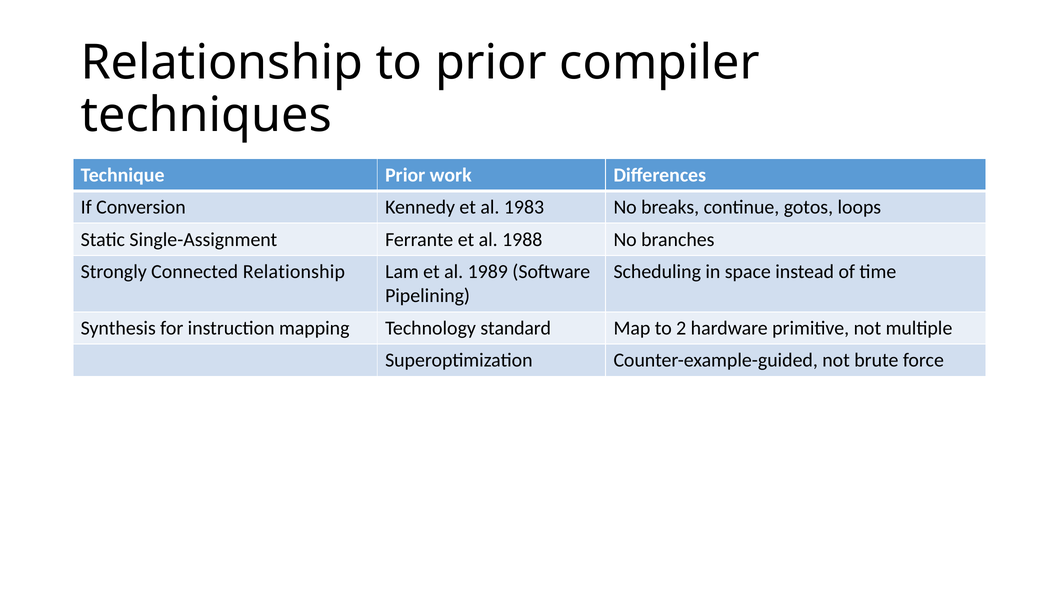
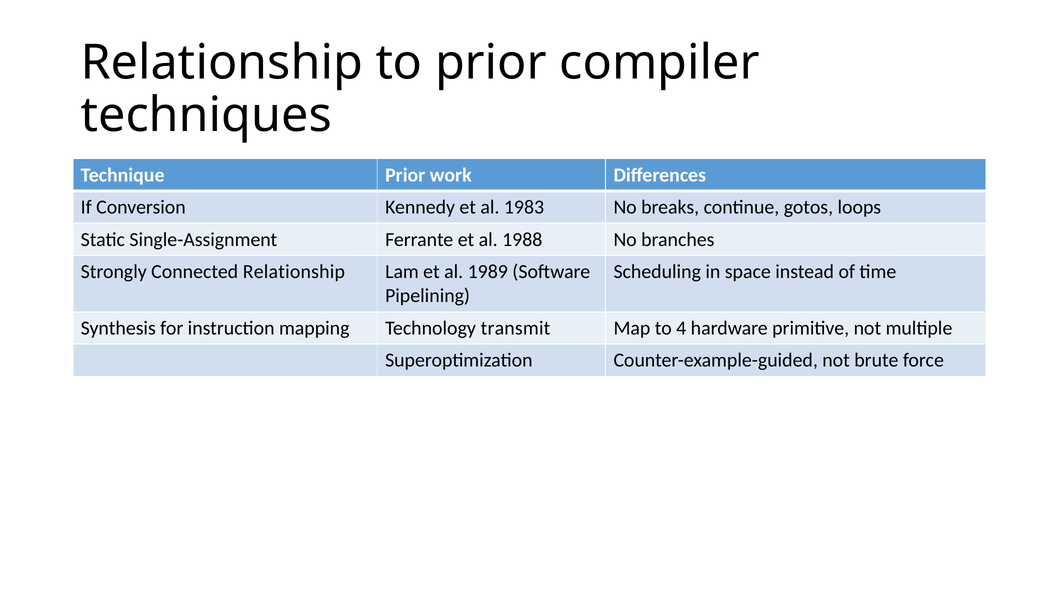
standard: standard -> transmit (516, 328)
2: 2 -> 4 (681, 328)
